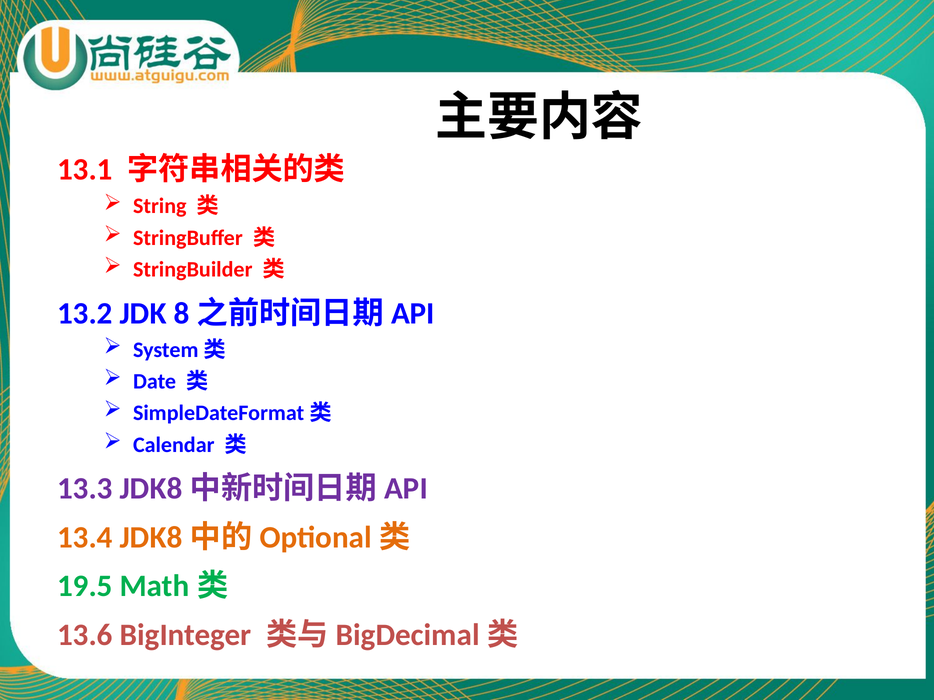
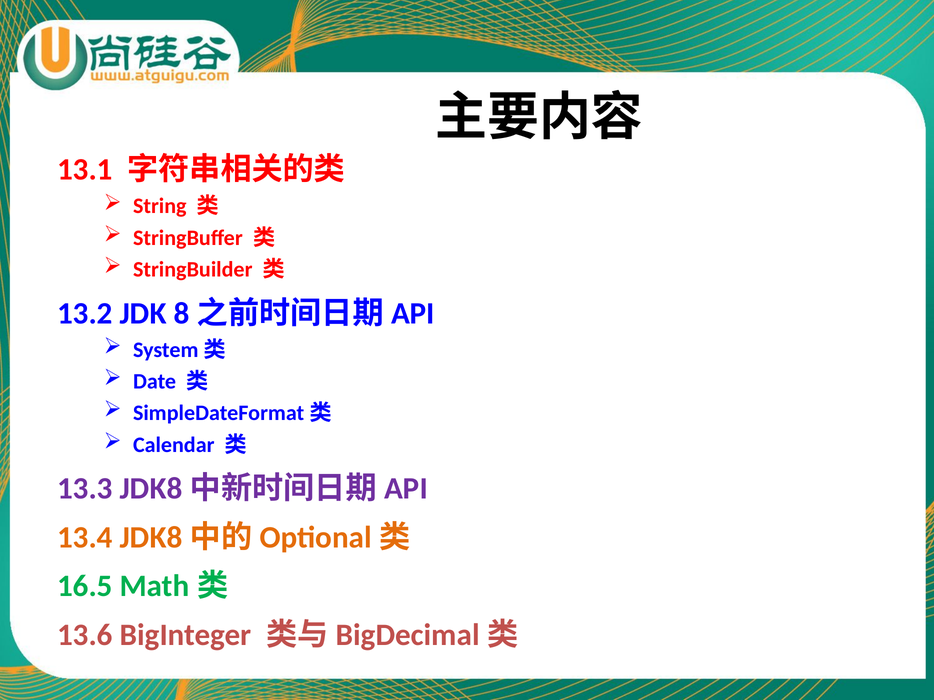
19.5: 19.5 -> 16.5 (85, 587)
